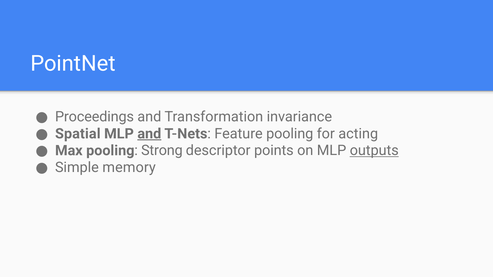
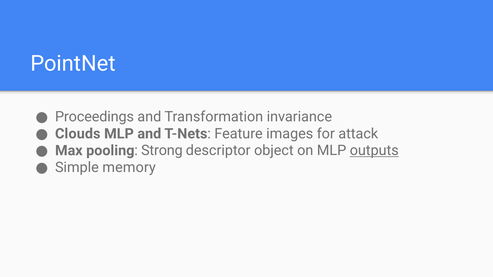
Spatial: Spatial -> Clouds (78, 134)
and underline: present -> none (149, 134)
Feature pooling: pooling -> images (290, 134)
acting: acting -> attack (358, 134)
points: points -> object (274, 151)
